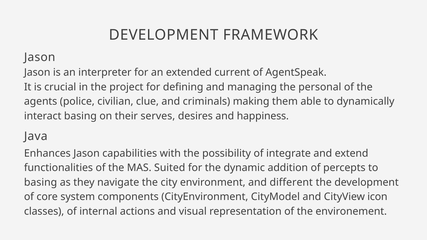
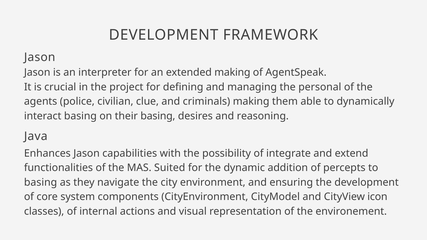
extended current: current -> making (232, 73)
their serves: serves -> basing (158, 116)
happiness: happiness -> reasoning (263, 116)
different: different -> ensuring (291, 183)
